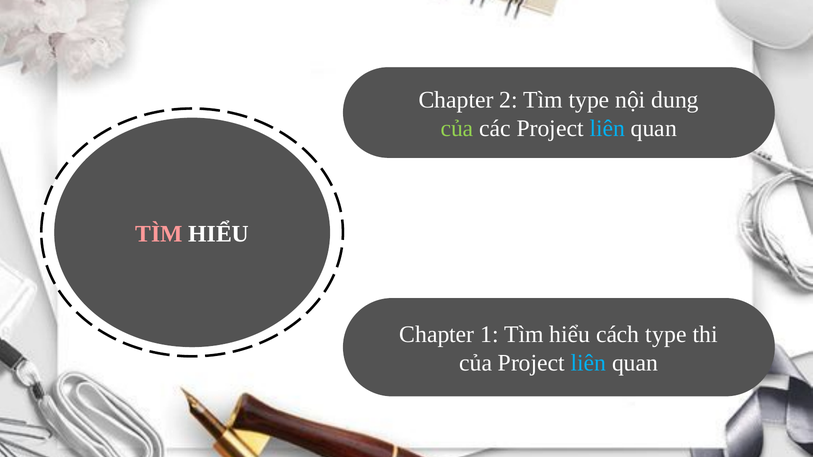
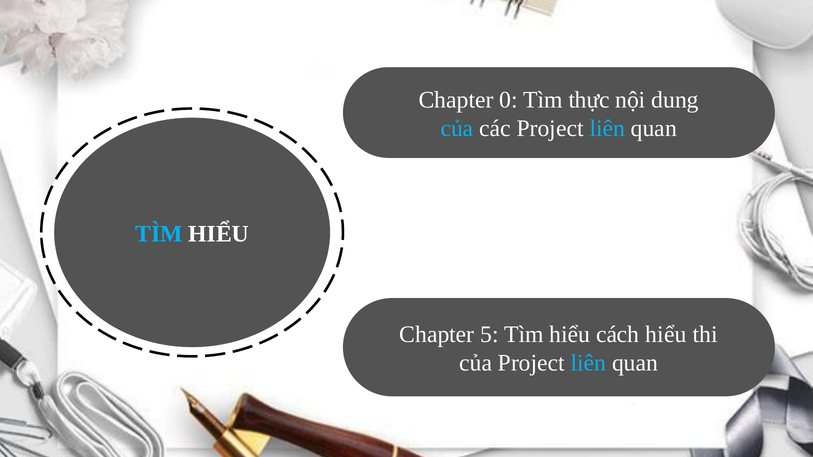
2: 2 -> 0 (509, 100)
Tìm type: type -> thực (589, 100)
của colour: light green -> light blue (457, 128)
TÌM colour: pink -> light blue (159, 234)
1: 1 -> 5 (489, 335)
cách type: type -> hiểu (666, 335)
